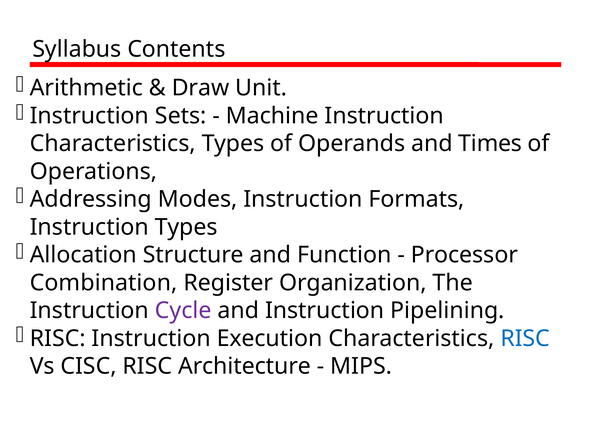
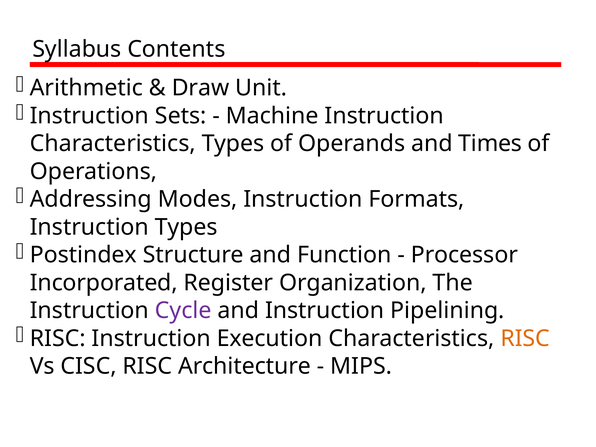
Allocation: Allocation -> Postindex (83, 255)
Combination: Combination -> Incorporated (104, 283)
RISC colour: blue -> orange (525, 338)
